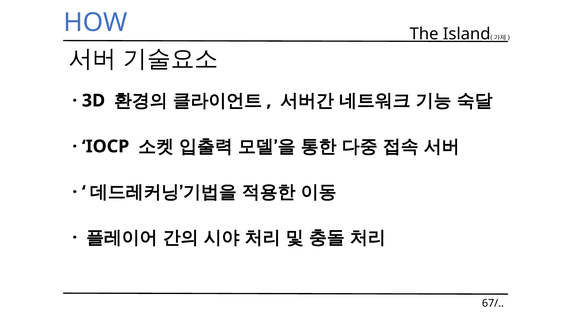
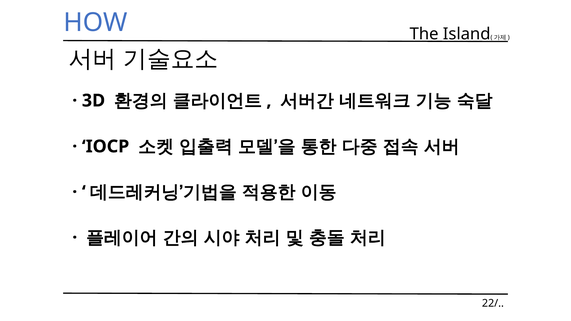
67/: 67/ -> 22/ (493, 304)
